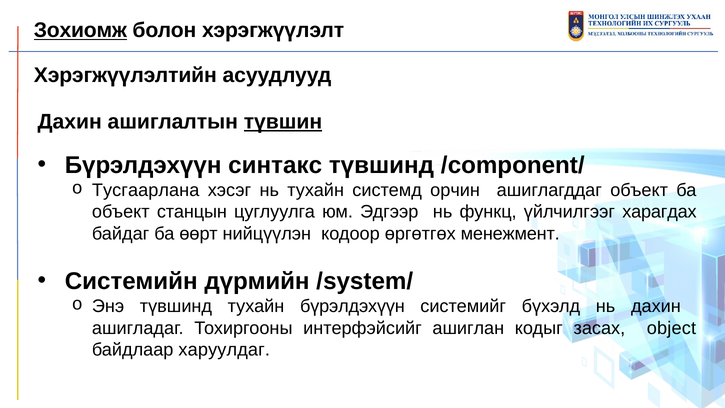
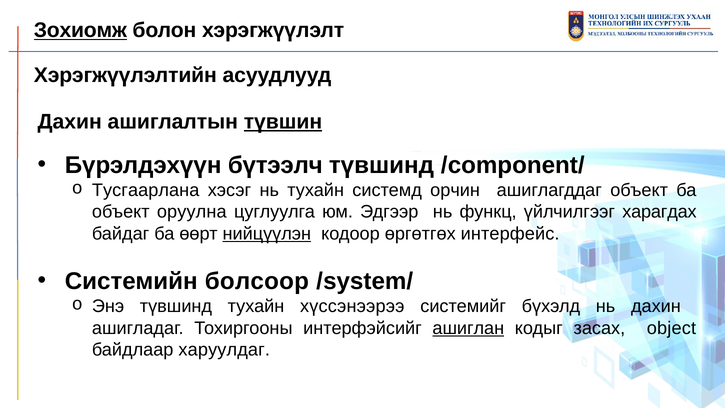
синтакс: синтакс -> бүтээлч (275, 165)
станцын: станцын -> оруулна (192, 212)
нийцүүлэн underline: none -> present (267, 234)
менежмент: менежмент -> интерфейс (510, 234)
дүрмийн: дүрмийн -> болсоор (257, 281)
тухайн бүрэлдэхүүн: бүрэлдэхүүн -> хүссэнээрээ (352, 306)
ашиглан underline: none -> present (468, 328)
